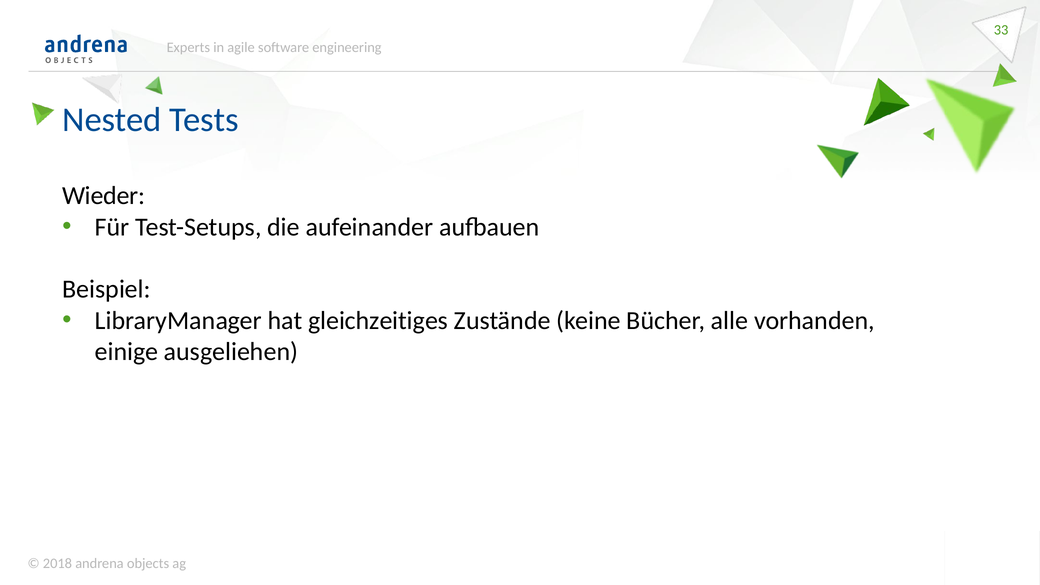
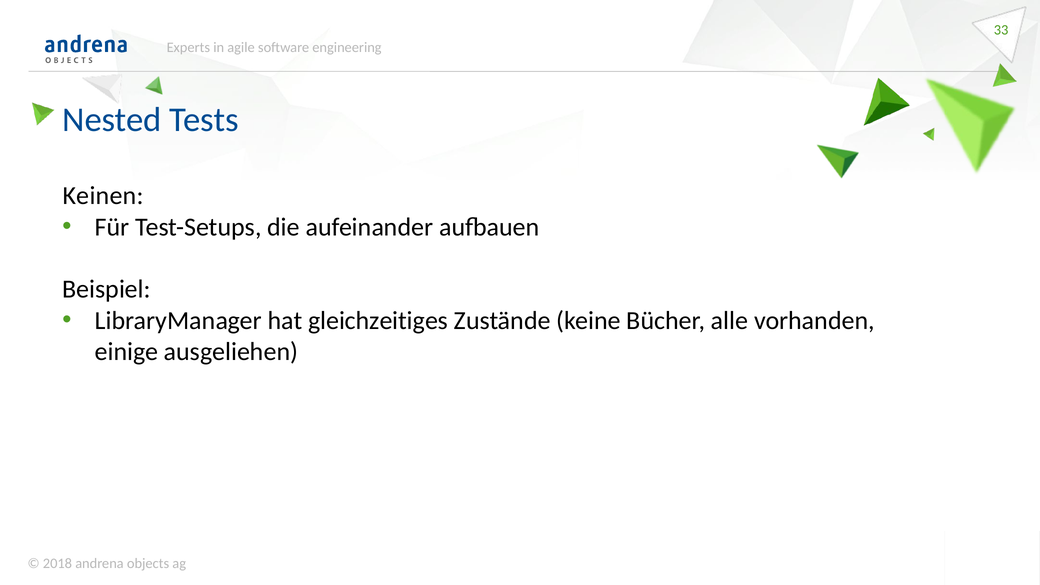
Wieder: Wieder -> Keinen (103, 196)
